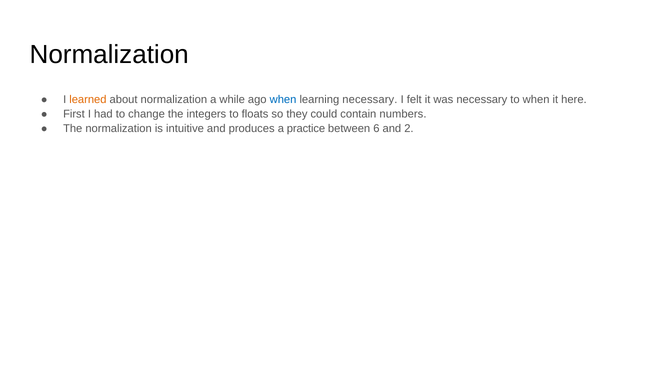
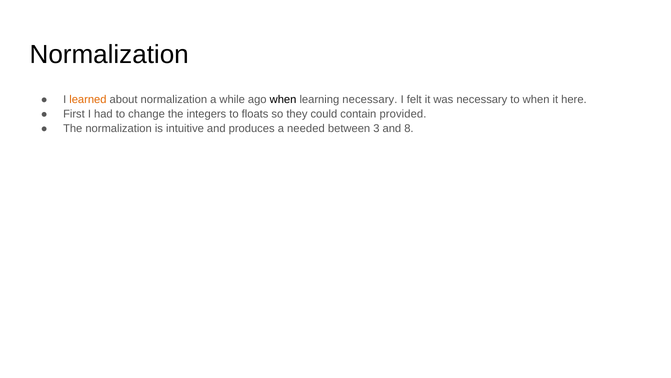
when colour: blue -> black (283, 100)
numbers: numbers -> provided (403, 114)
practice: practice -> needed (306, 128)
6: 6 -> 3 (376, 128)
2: 2 -> 8 (409, 128)
